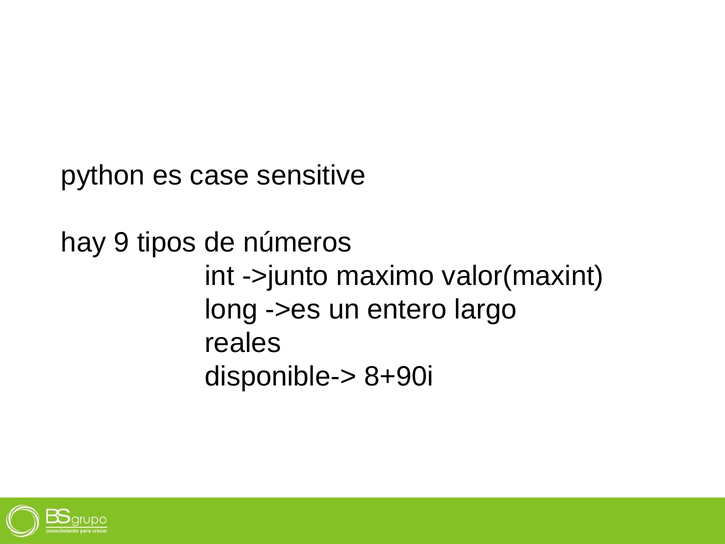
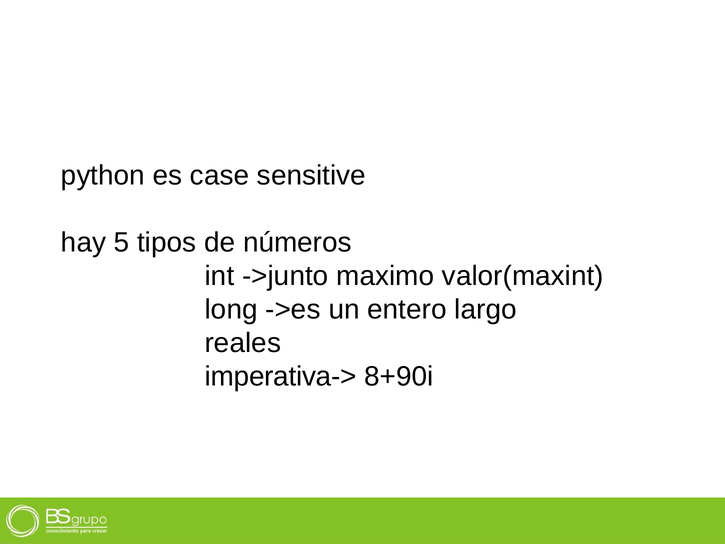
9: 9 -> 5 (122, 243)
disponible->: disponible-> -> imperativa-> (281, 377)
